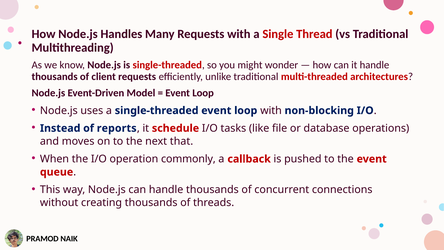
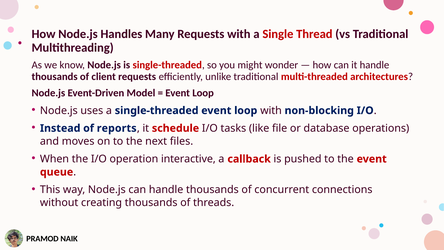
that: that -> files (182, 141)
commonly: commonly -> interactive (188, 159)
